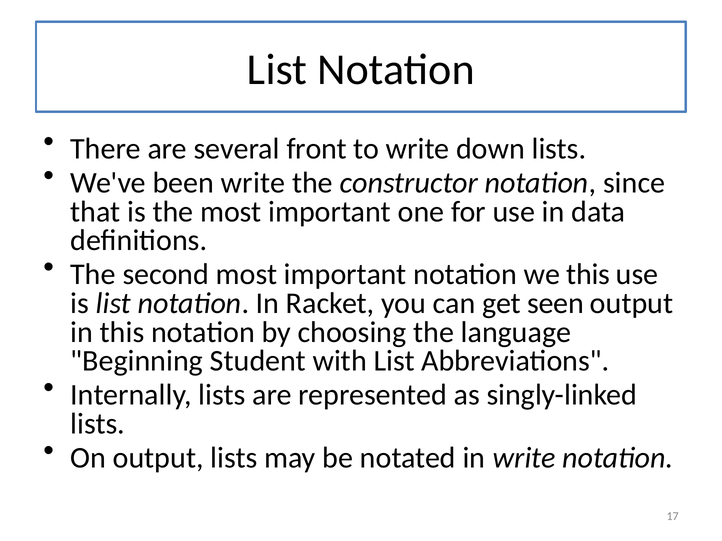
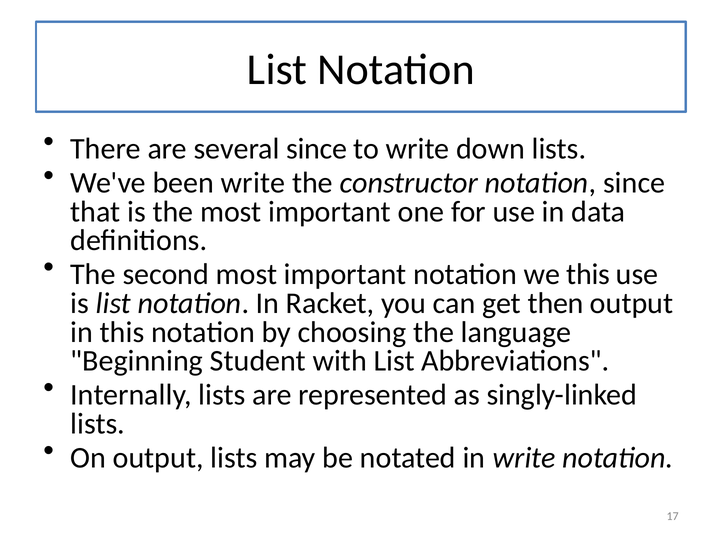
several front: front -> since (317, 149)
seen: seen -> then (556, 304)
